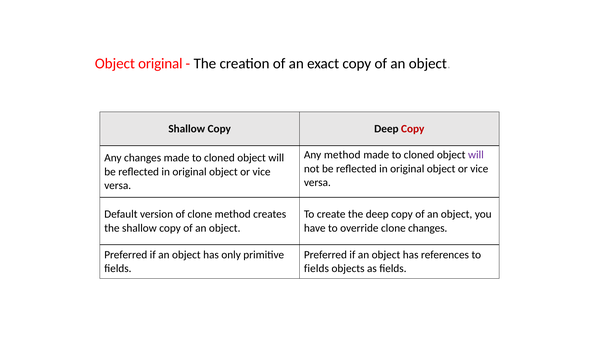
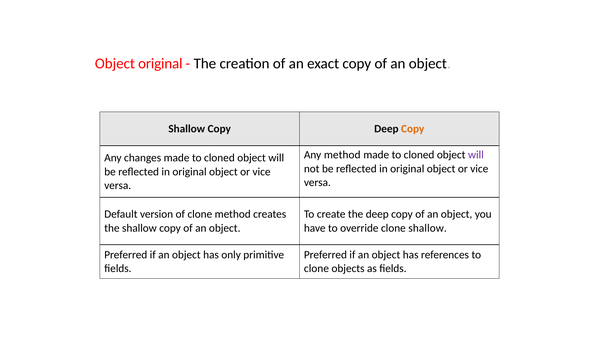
Copy colour: red -> orange (413, 129)
clone changes: changes -> shallow (428, 228)
fields: fields -> clone (316, 269)
